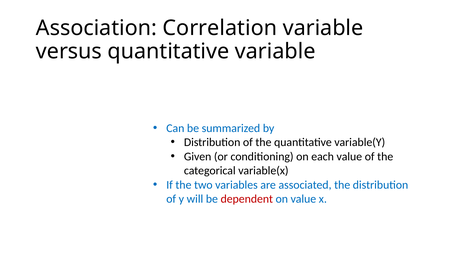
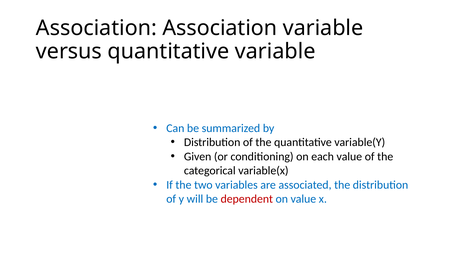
Association Correlation: Correlation -> Association (220, 28)
